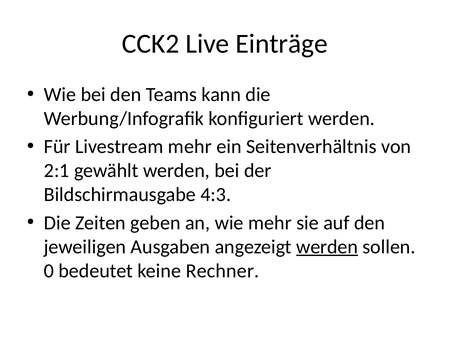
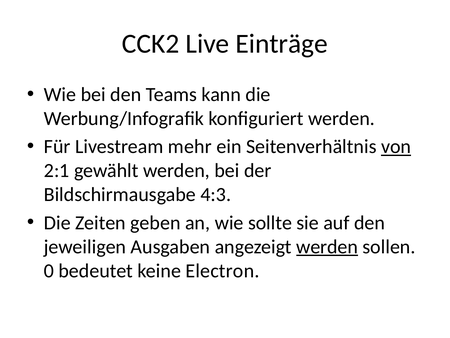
von underline: none -> present (396, 146)
wie mehr: mehr -> sollte (270, 222)
Rechner: Rechner -> Electron (222, 270)
